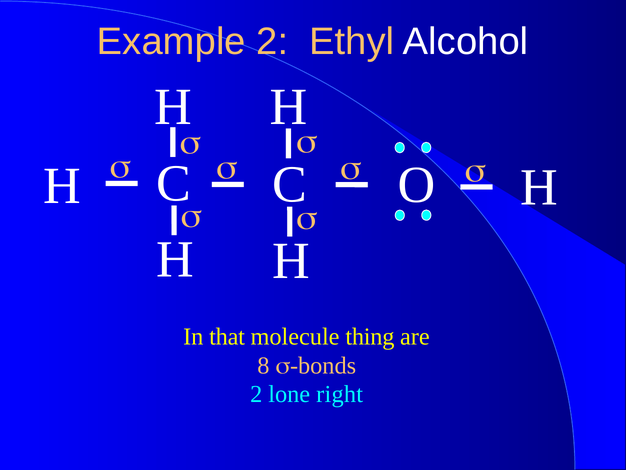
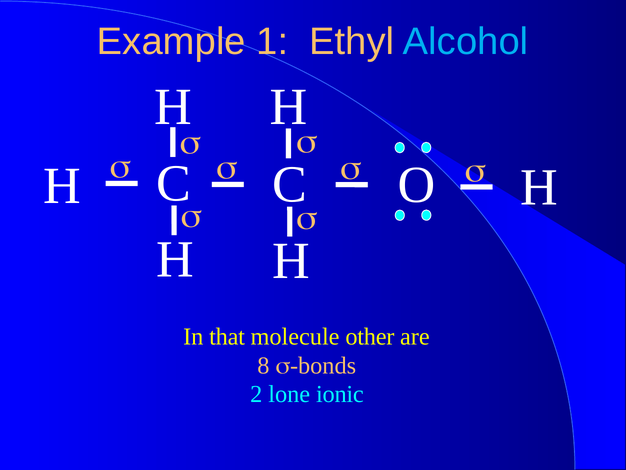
Example 2: 2 -> 1 (272, 42)
Alcohol colour: white -> light blue (466, 42)
thing: thing -> other (370, 336)
right: right -> ionic (340, 394)
